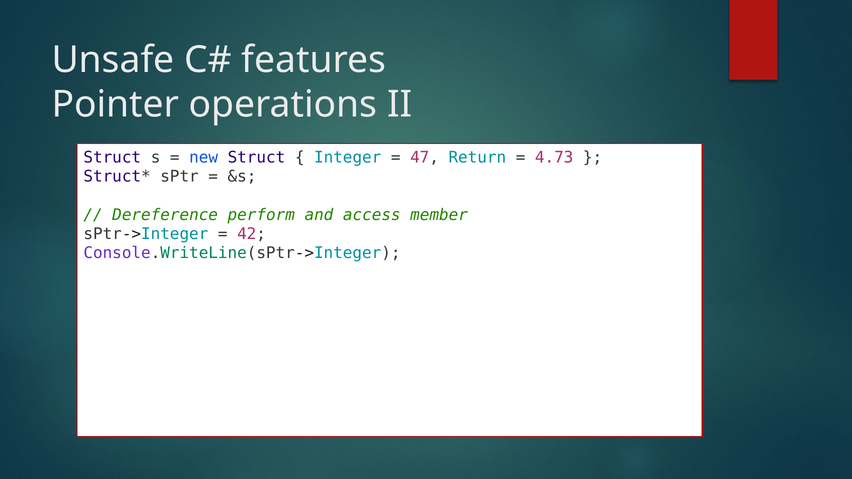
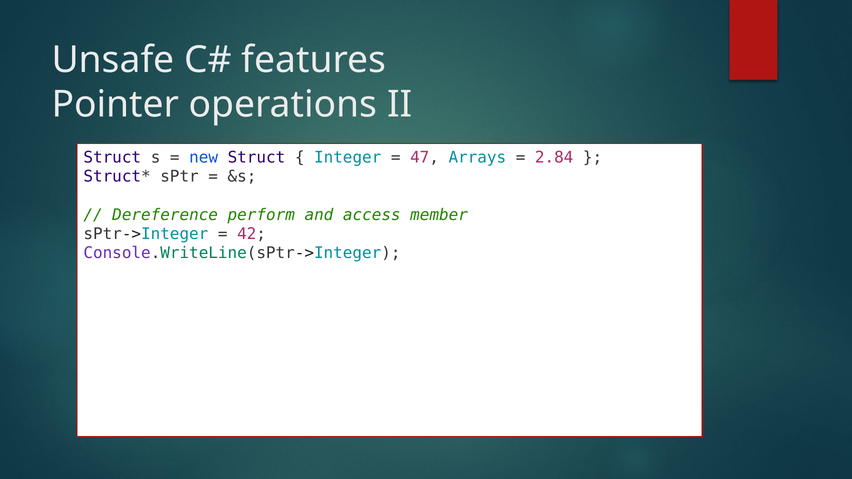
Return: Return -> Arrays (477, 157)
4.73: 4.73 -> 2.84 (554, 157)
